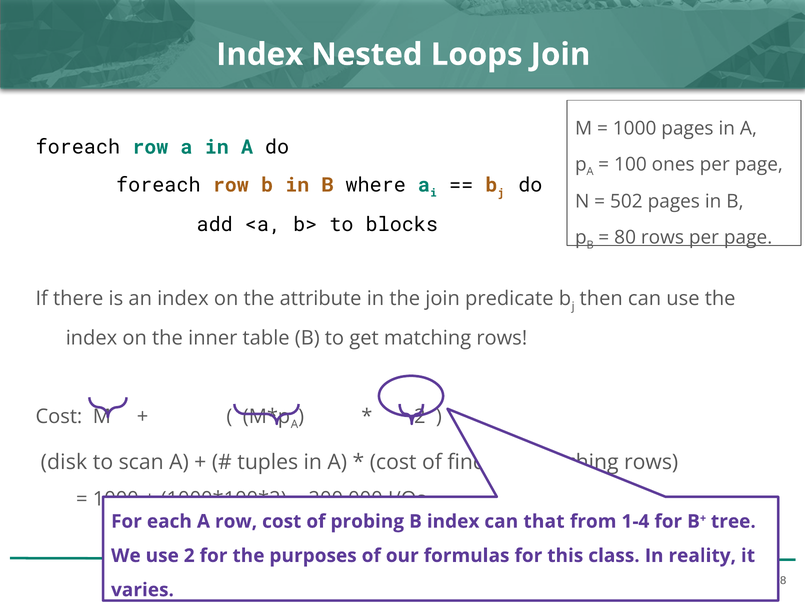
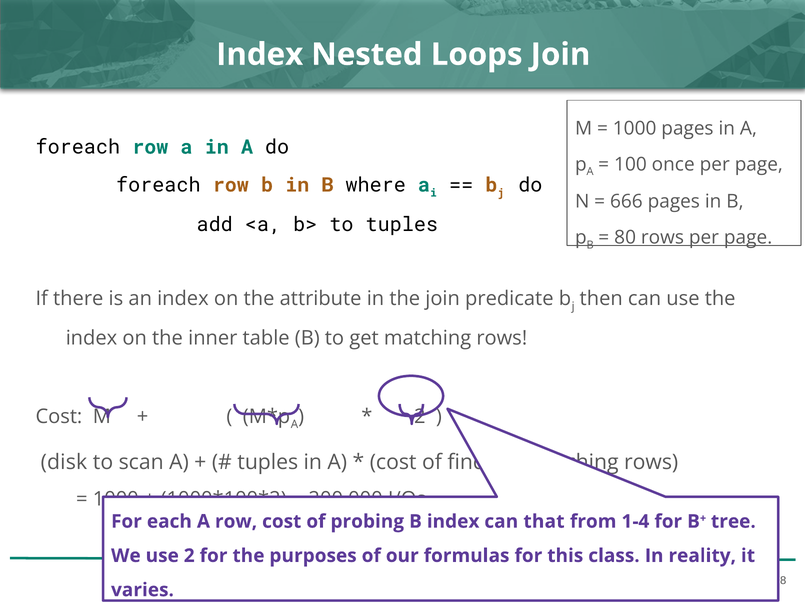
ones: ones -> once (673, 164)
502: 502 -> 666 (626, 202)
to blocks: blocks -> tuples (402, 224)
